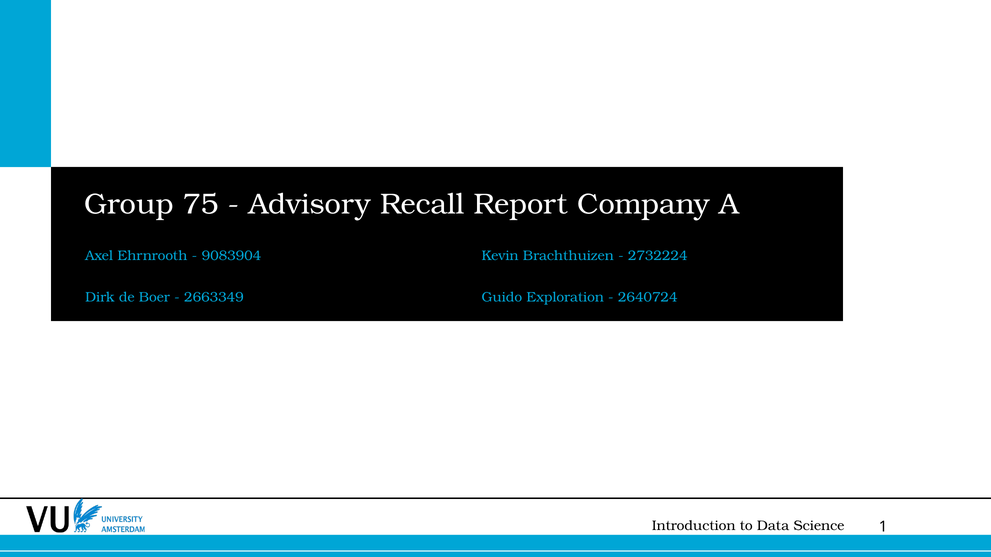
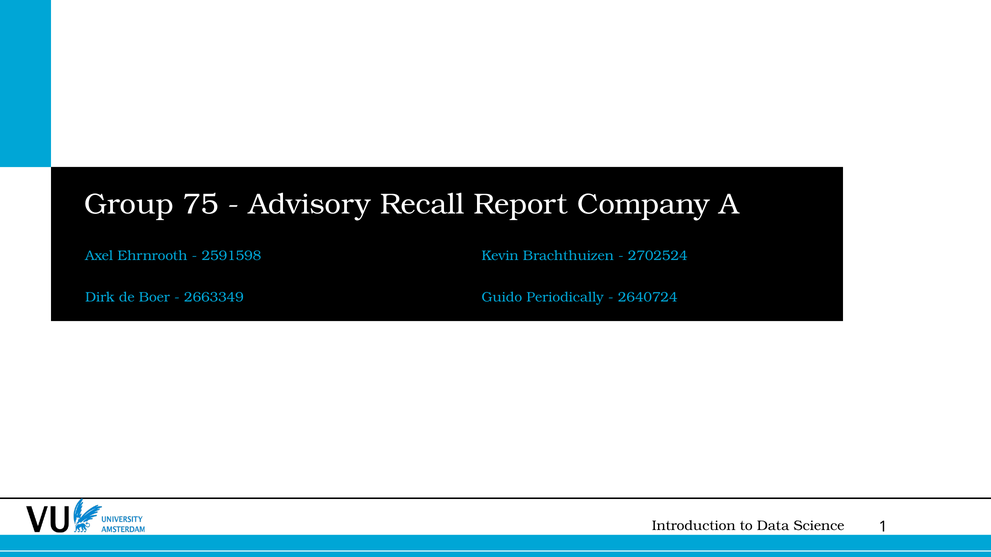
9083904: 9083904 -> 2591598 (231, 256)
2732224: 2732224 -> 2702524 (658, 256)
Exploration: Exploration -> Periodically (565, 297)
